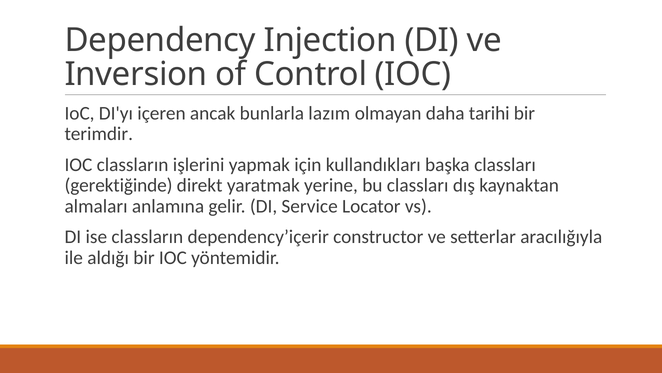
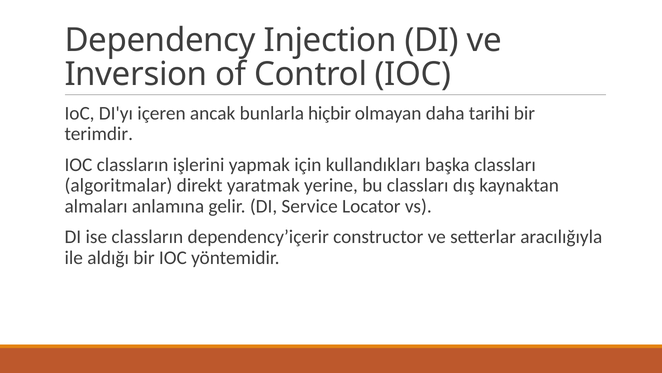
lazım: lazım -> hiçbir (330, 113)
gerektiğinde: gerektiğinde -> algoritmalar (118, 185)
